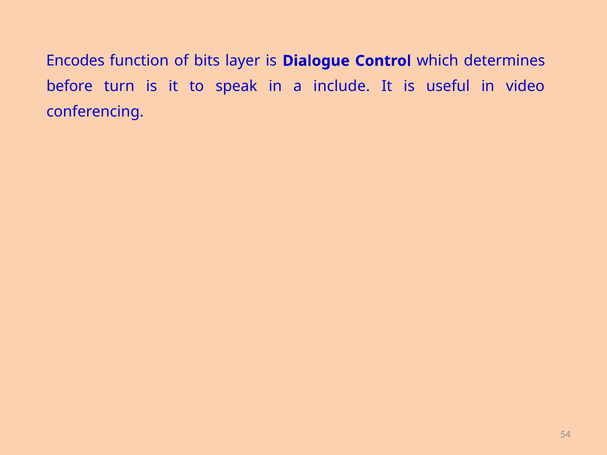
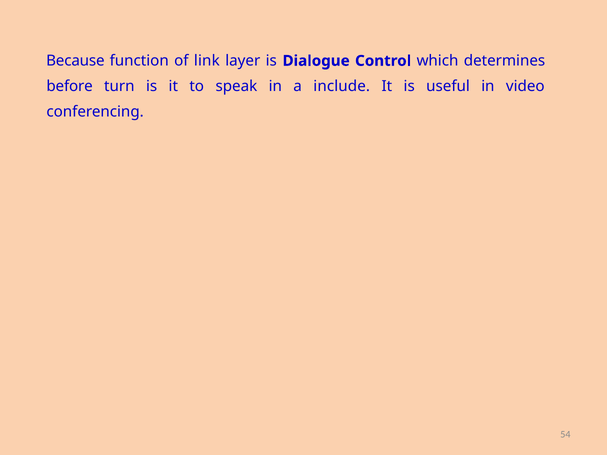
Encodes: Encodes -> Because (75, 61)
bits: bits -> link (207, 61)
